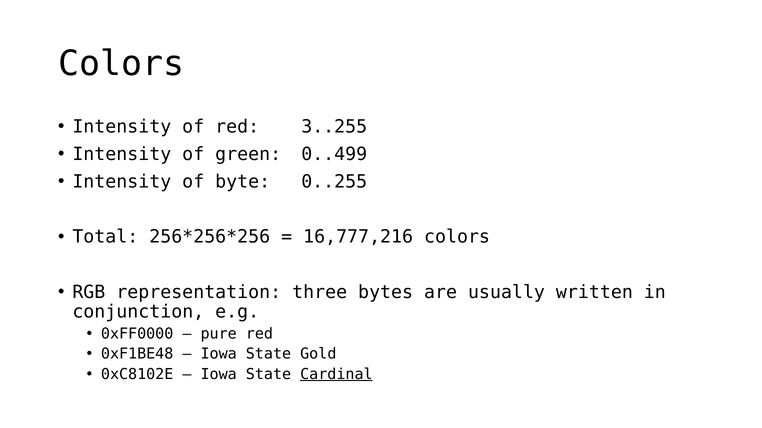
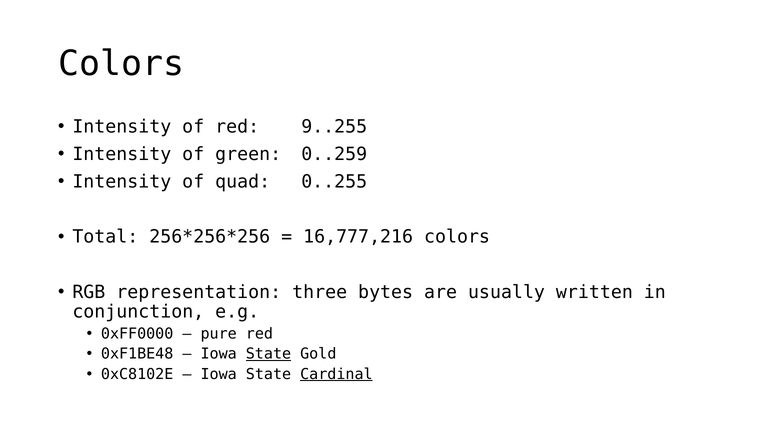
3..255: 3..255 -> 9..255 (334, 127)
0..499: 0..499 -> 0..259 (334, 154)
byte: byte -> quad (243, 182)
State underline: none -> present (268, 355)
